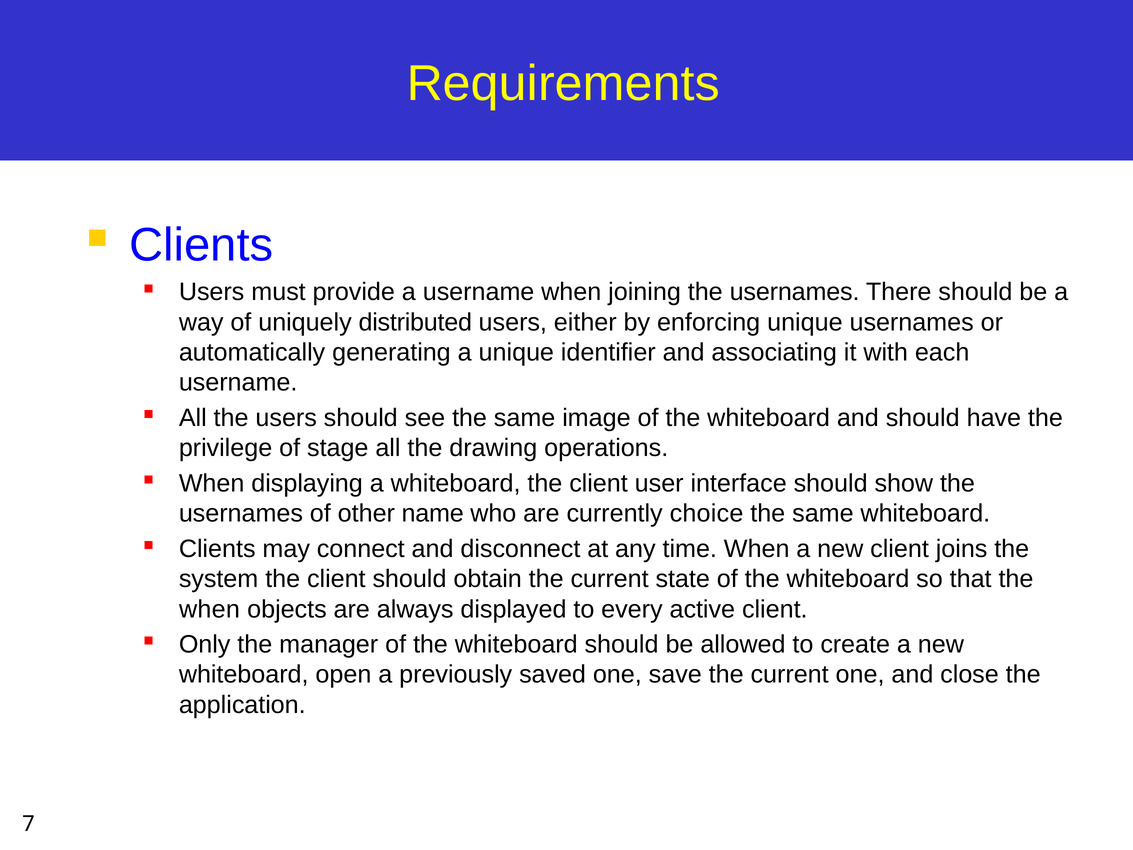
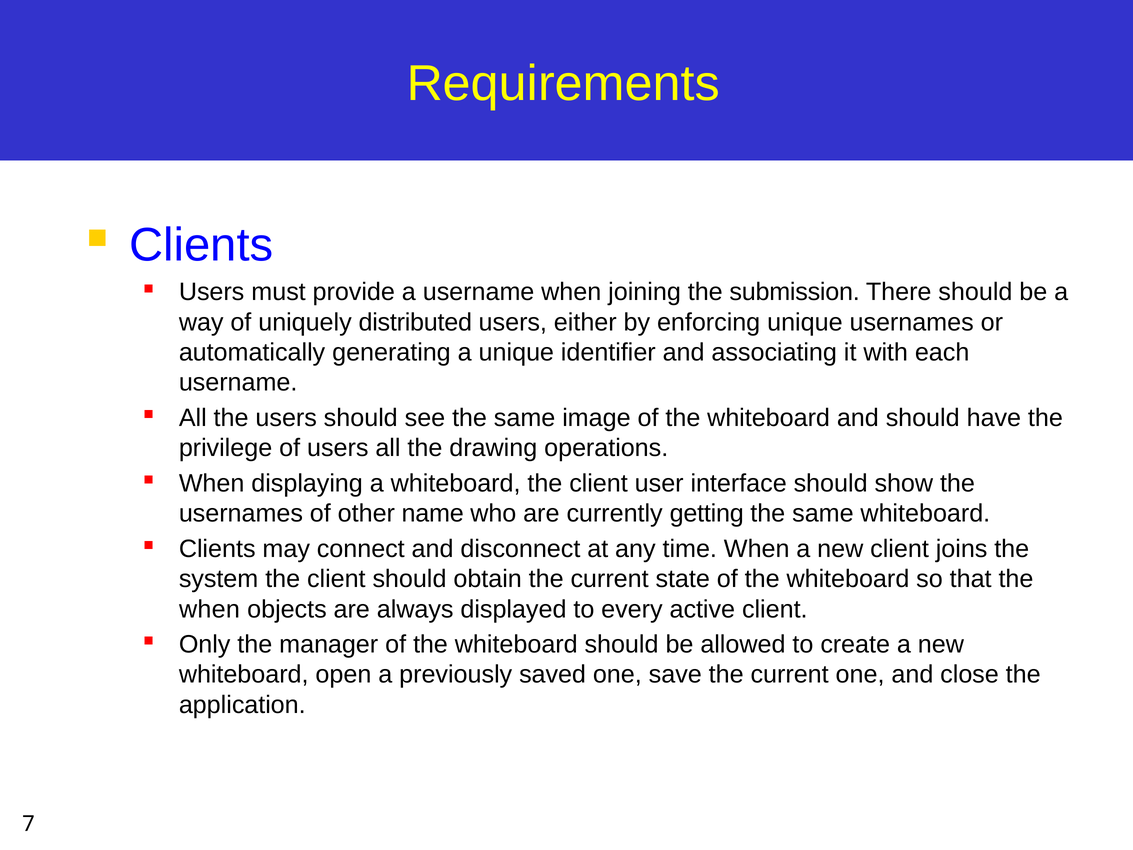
joining the usernames: usernames -> submission (795, 292)
of stage: stage -> users (338, 448)
choice: choice -> getting (707, 513)
